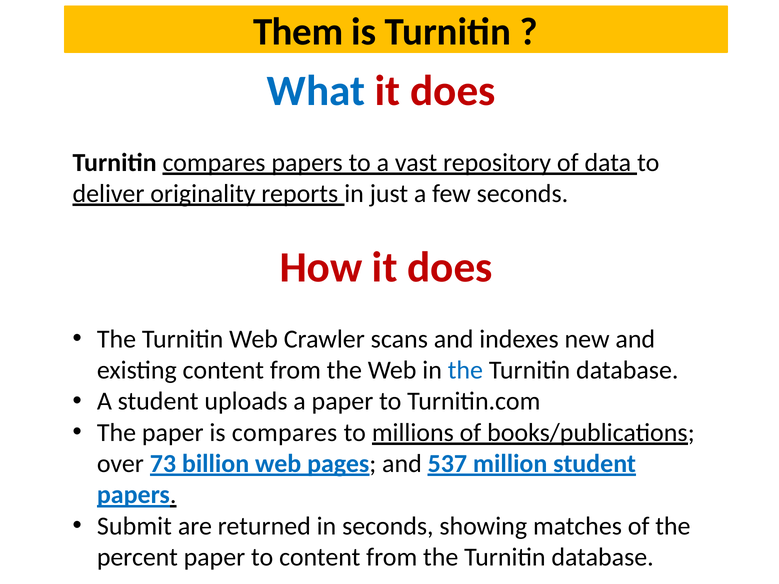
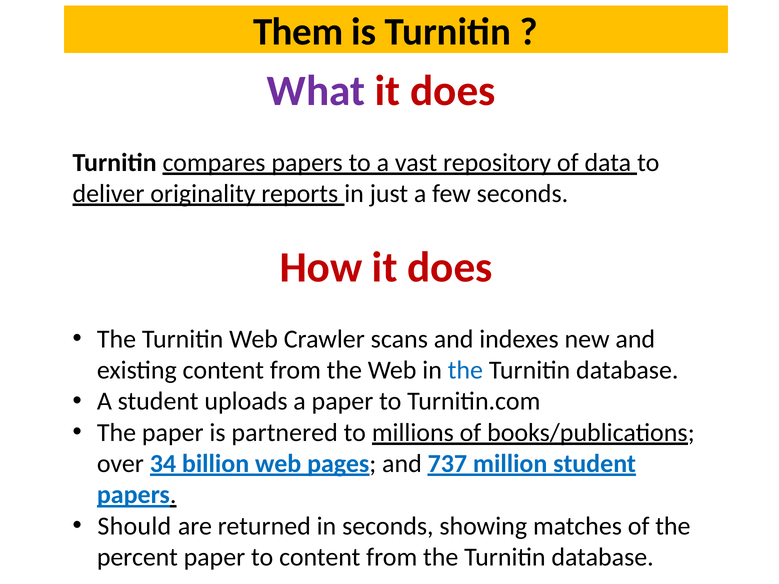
What colour: blue -> purple (316, 91)
is compares: compares -> partnered (285, 433)
73: 73 -> 34 (163, 464)
537: 537 -> 737 (447, 464)
Submit: Submit -> Should (134, 526)
